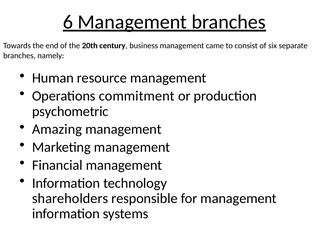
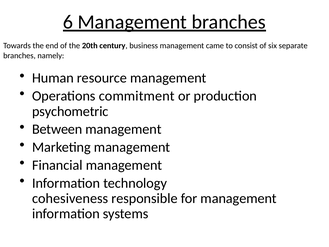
Amazing: Amazing -> Between (57, 129)
shareholders: shareholders -> cohesiveness (70, 198)
